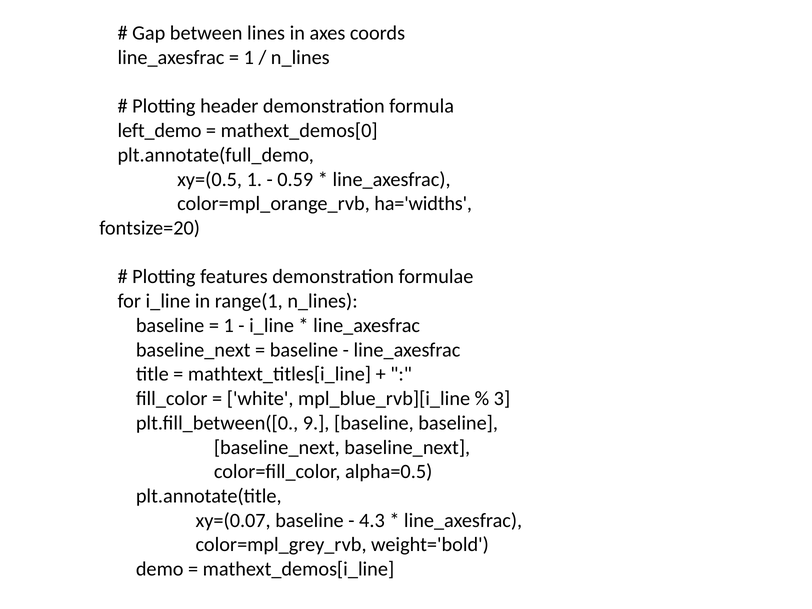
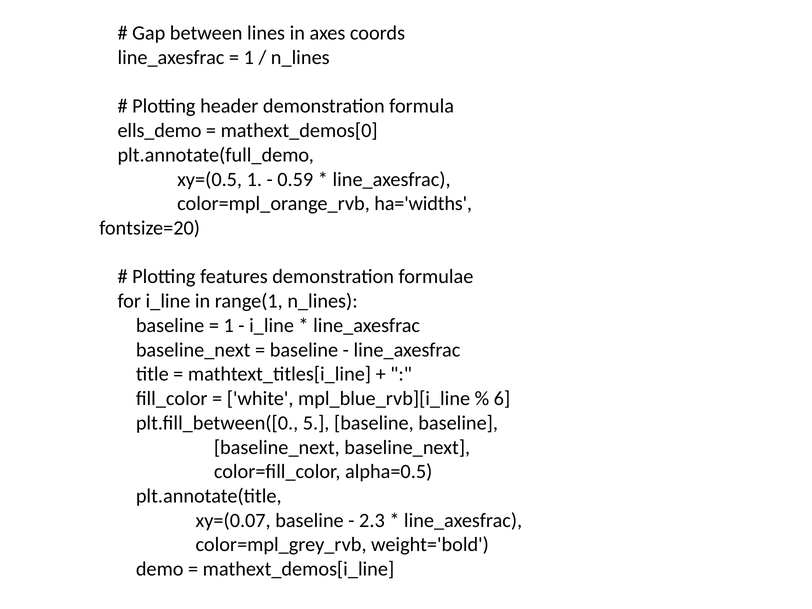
left_demo: left_demo -> ells_demo (160, 131)
3: 3 -> 6 (502, 399)
9: 9 -> 5 (316, 423)
4.3: 4.3 -> 2.3 (372, 520)
